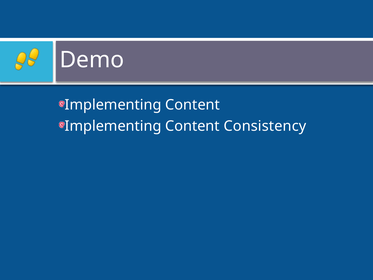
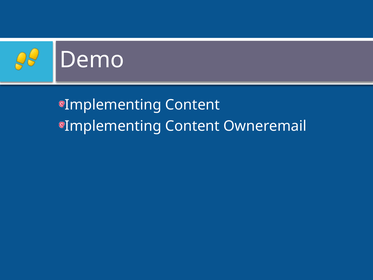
Consistency: Consistency -> Owneremail (265, 126)
